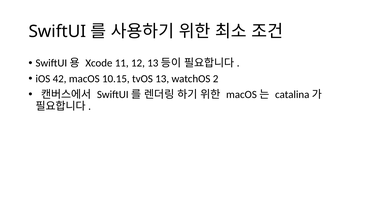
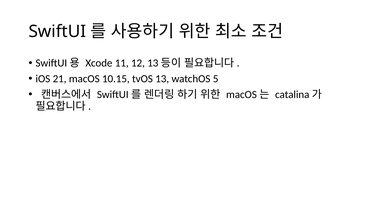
42: 42 -> 21 (60, 79)
2: 2 -> 5 (216, 79)
